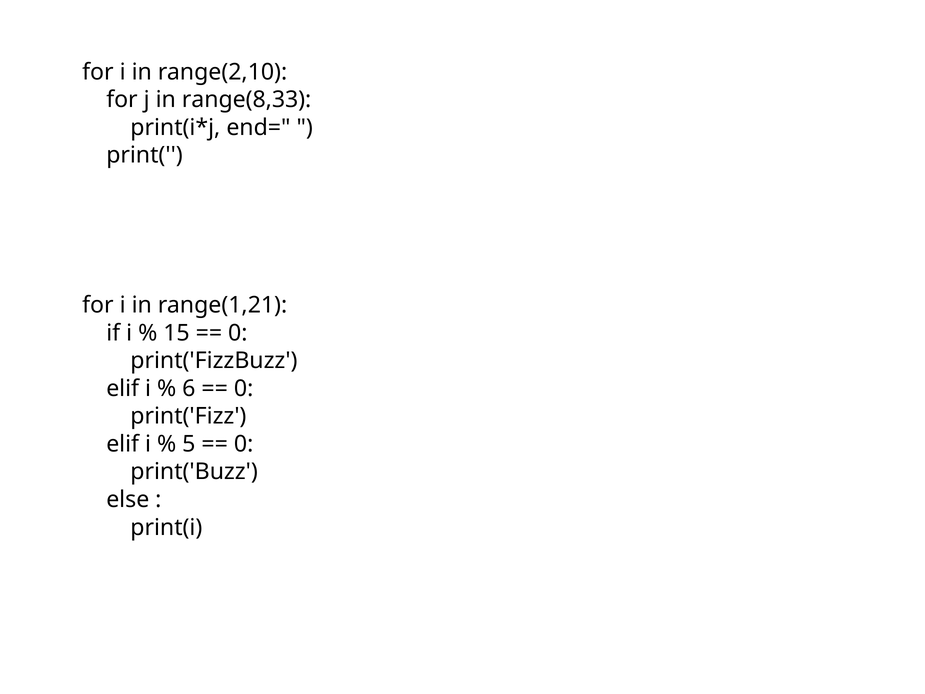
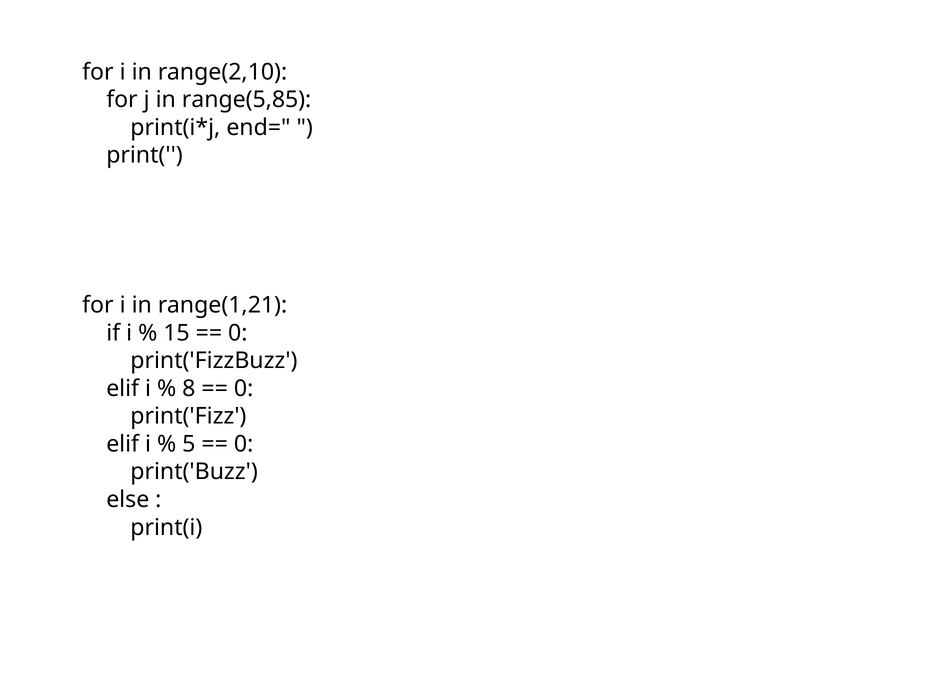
range(8,33: range(8,33 -> range(5,85 (247, 100)
6: 6 -> 8 (189, 388)
